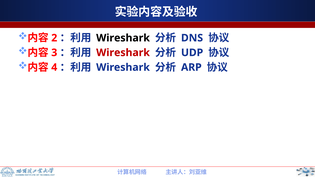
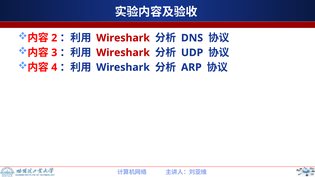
Wireshark colour: black -> red (123, 38)
